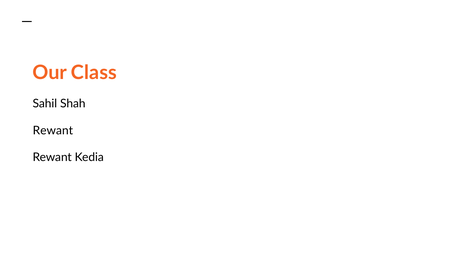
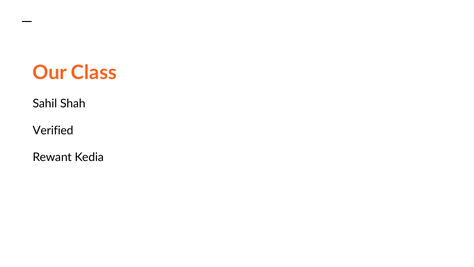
Rewant: Rewant -> Verified (53, 130)
